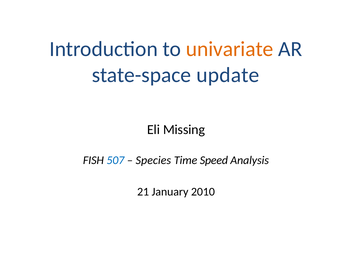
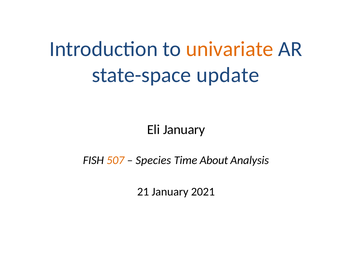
Eli Missing: Missing -> January (184, 130)
507 colour: blue -> orange (115, 160)
Speed: Speed -> About (214, 160)
2010: 2010 -> 2021 (203, 192)
